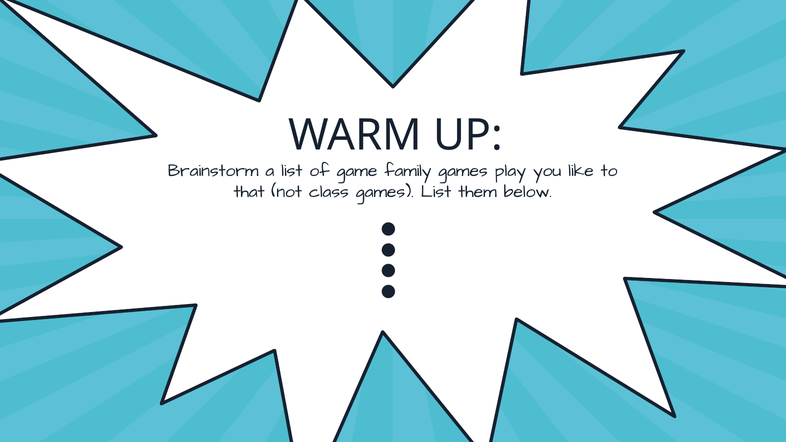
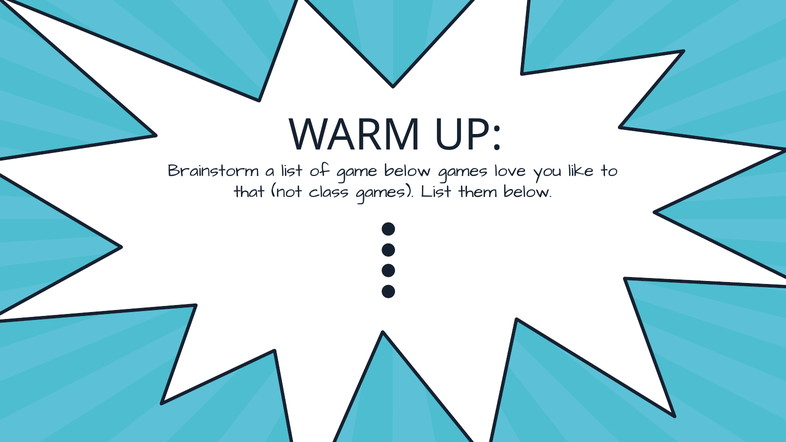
game family: family -> below (408, 170)
play: play -> love (510, 170)
